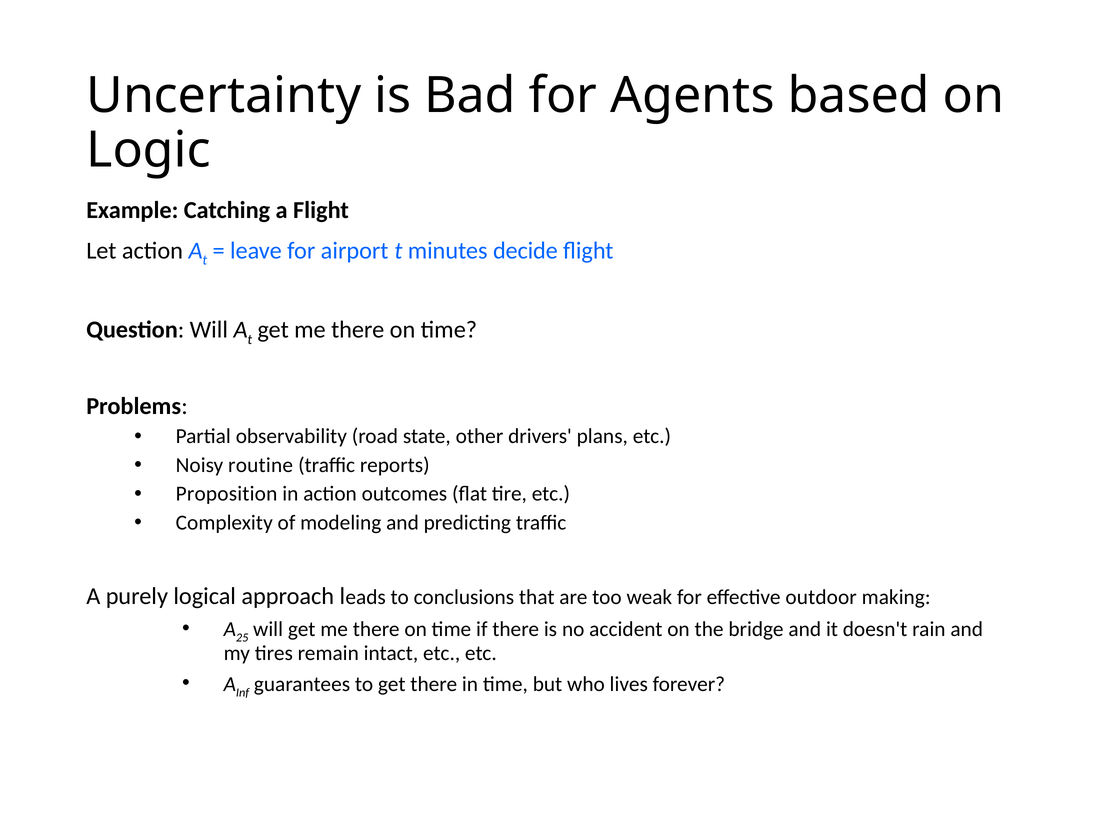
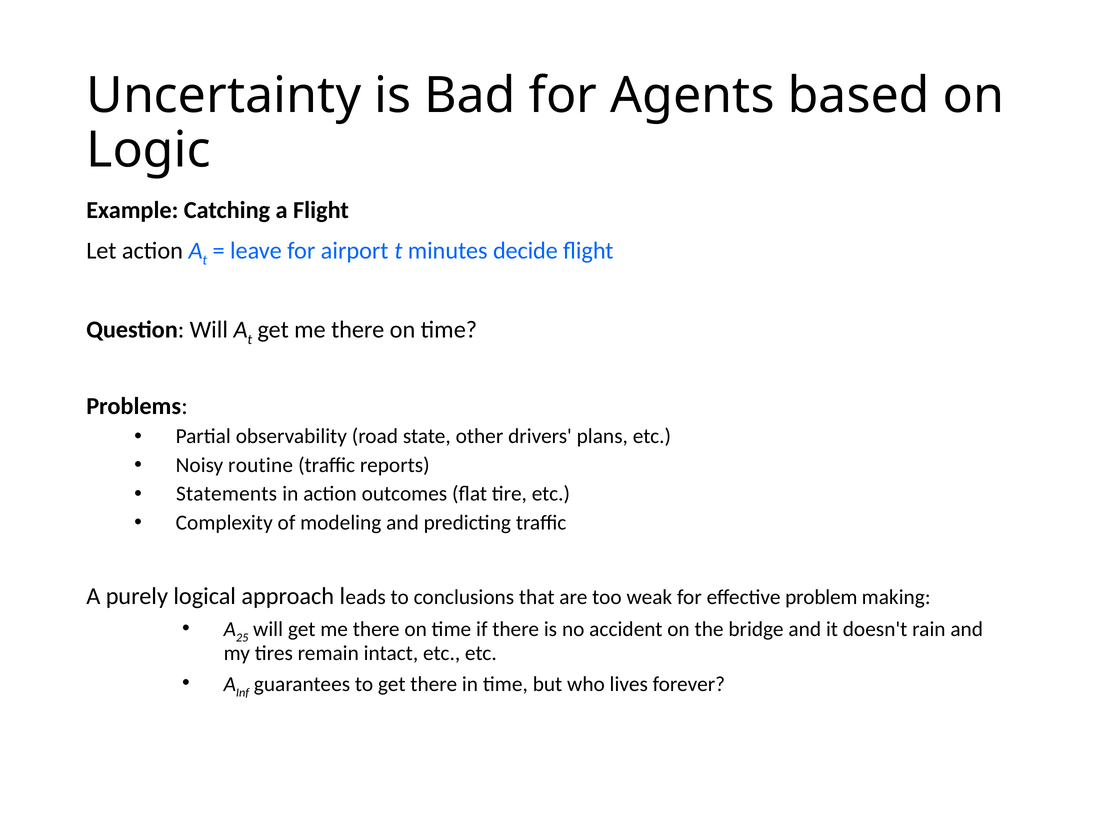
Proposition: Proposition -> Statements (227, 494)
outdoor: outdoor -> problem (821, 597)
